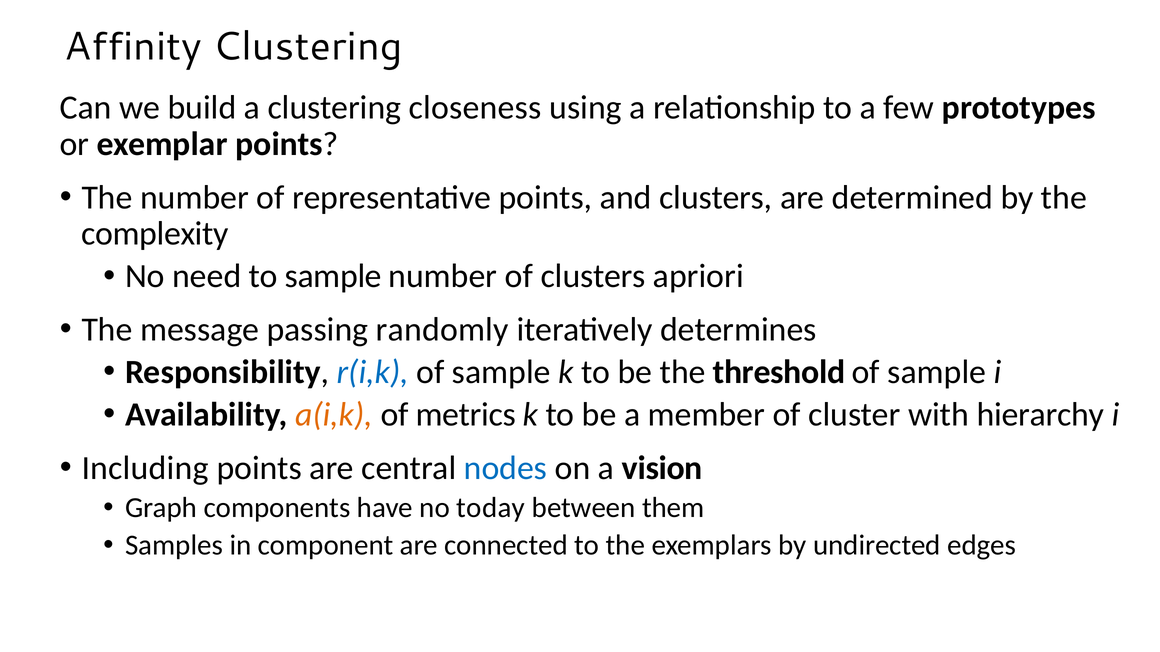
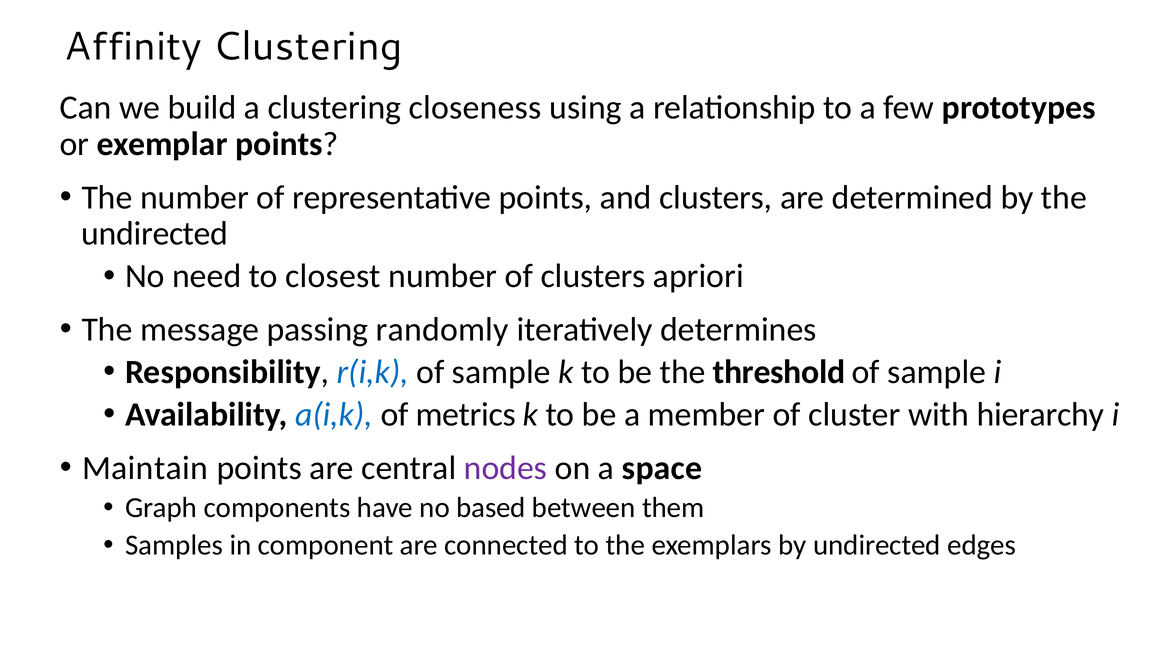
complexity: complexity -> undirected (155, 234)
to sample: sample -> closest (333, 276)
a(i,k colour: orange -> blue (334, 415)
Including: Including -> Maintain (145, 468)
nodes colour: blue -> purple (506, 468)
vision: vision -> space (662, 468)
today: today -> based (491, 508)
